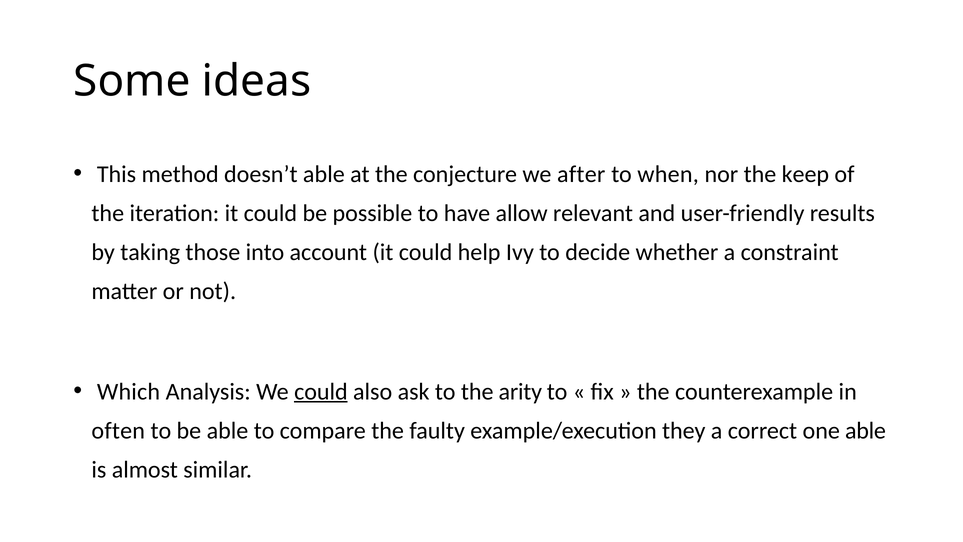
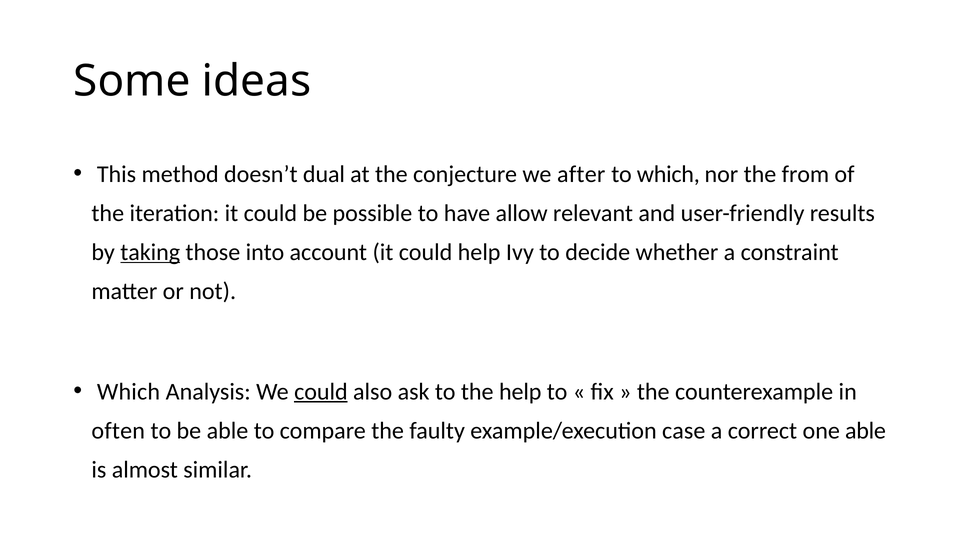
doesn’t able: able -> dual (324, 174)
to when: when -> which (668, 174)
keep: keep -> from (805, 174)
taking underline: none -> present (150, 252)
the arity: arity -> help (520, 391)
they: they -> case (684, 430)
